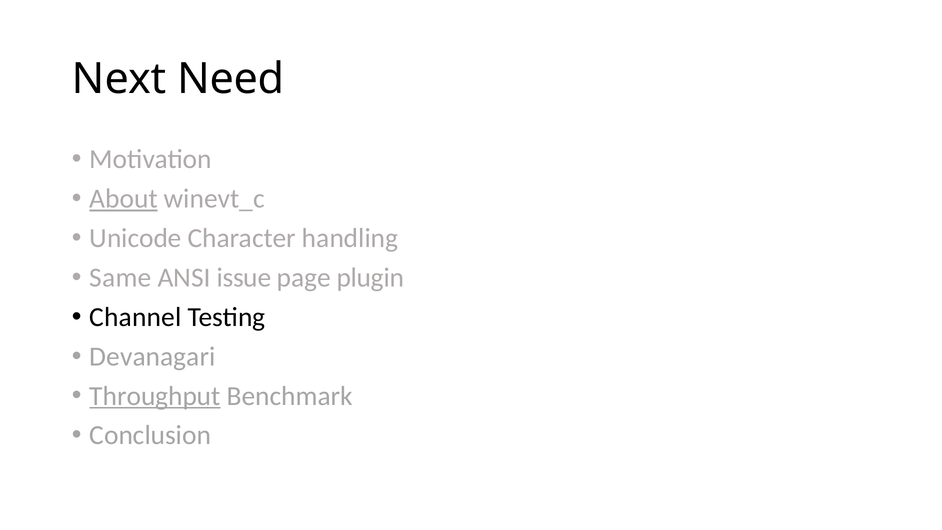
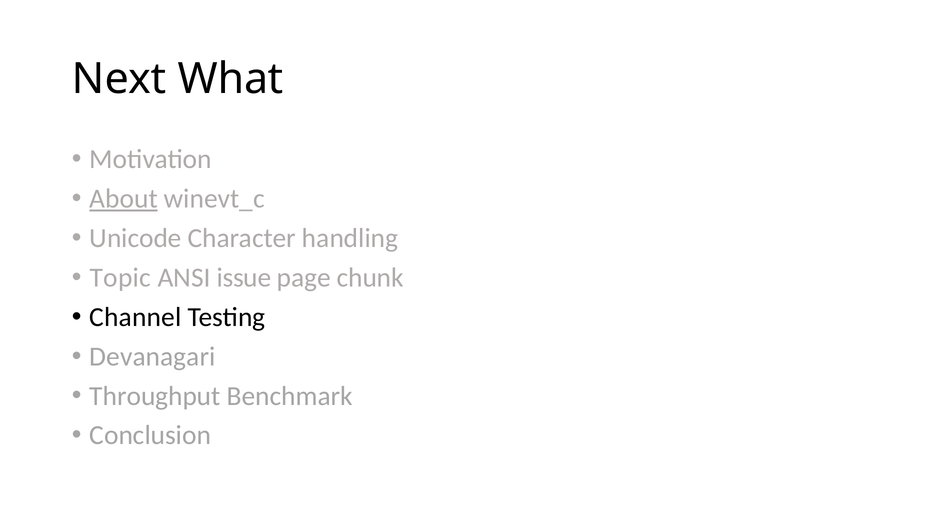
Need: Need -> What (231, 79)
Same: Same -> Topic (120, 278)
plugin: plugin -> chunk (370, 278)
Throughput underline: present -> none (155, 396)
